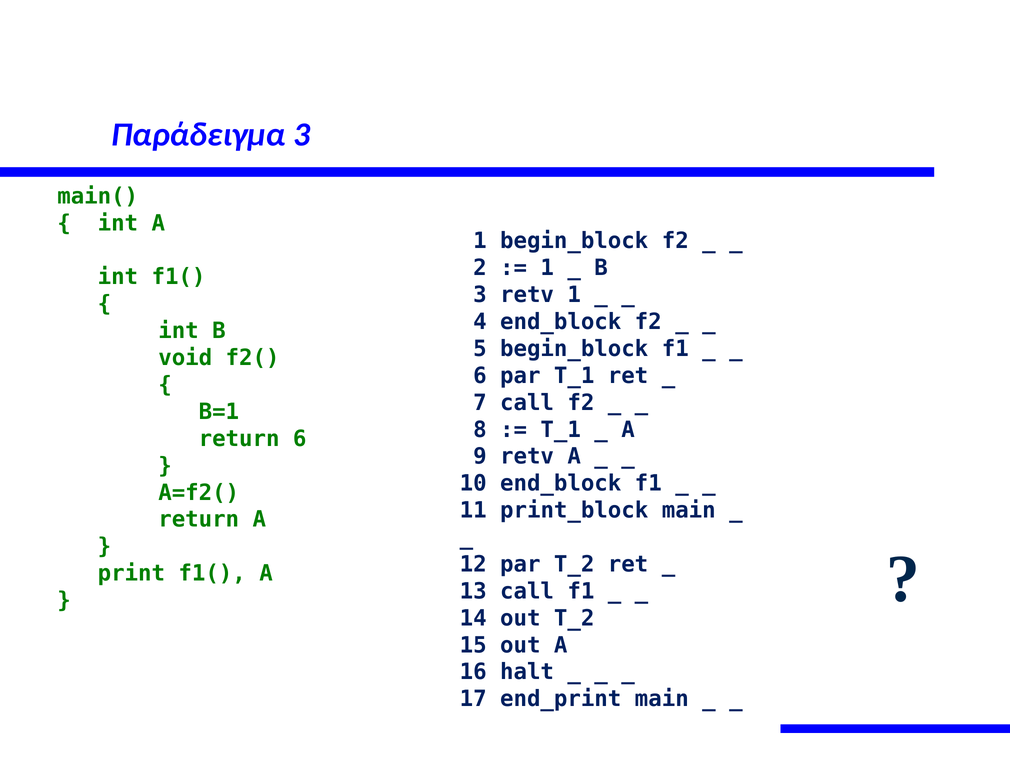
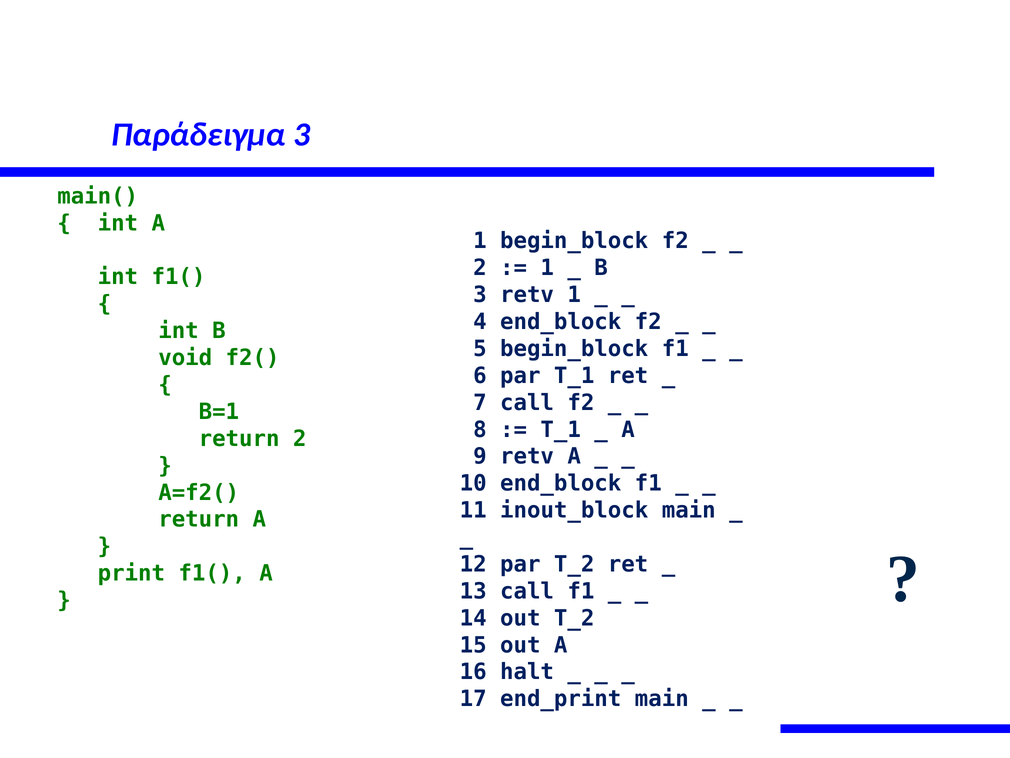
return 6: 6 -> 2 (300, 438)
print_block: print_block -> inout_block (574, 510)
